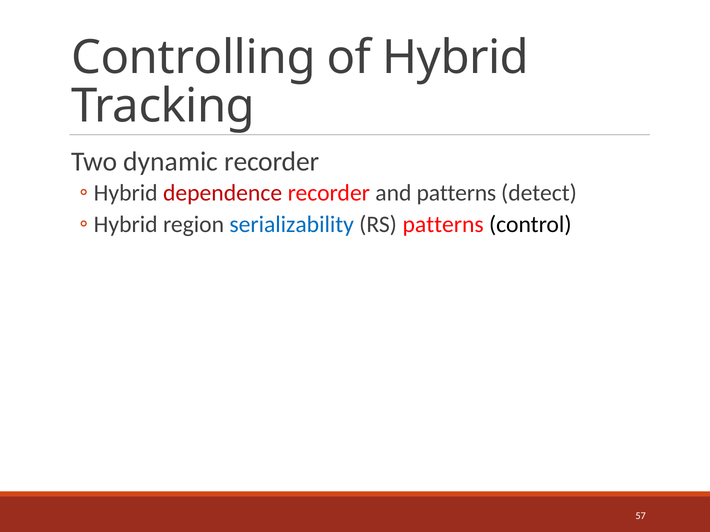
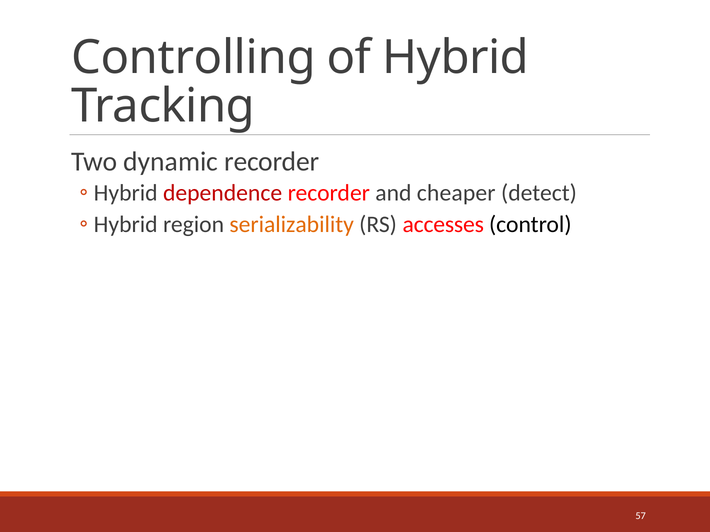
and patterns: patterns -> cheaper (456, 193)
serializability colour: blue -> orange (292, 225)
RS patterns: patterns -> accesses (443, 225)
